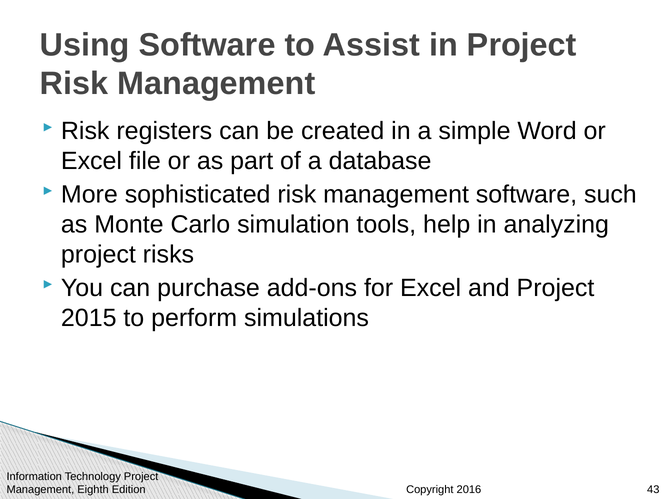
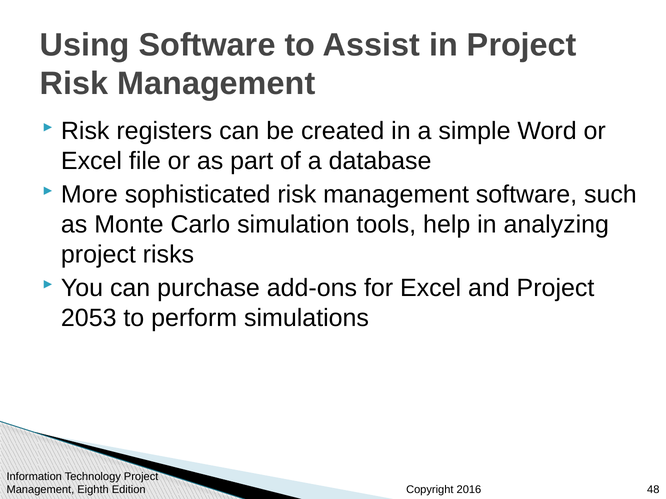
2015: 2015 -> 2053 (89, 318)
43: 43 -> 48 (653, 490)
